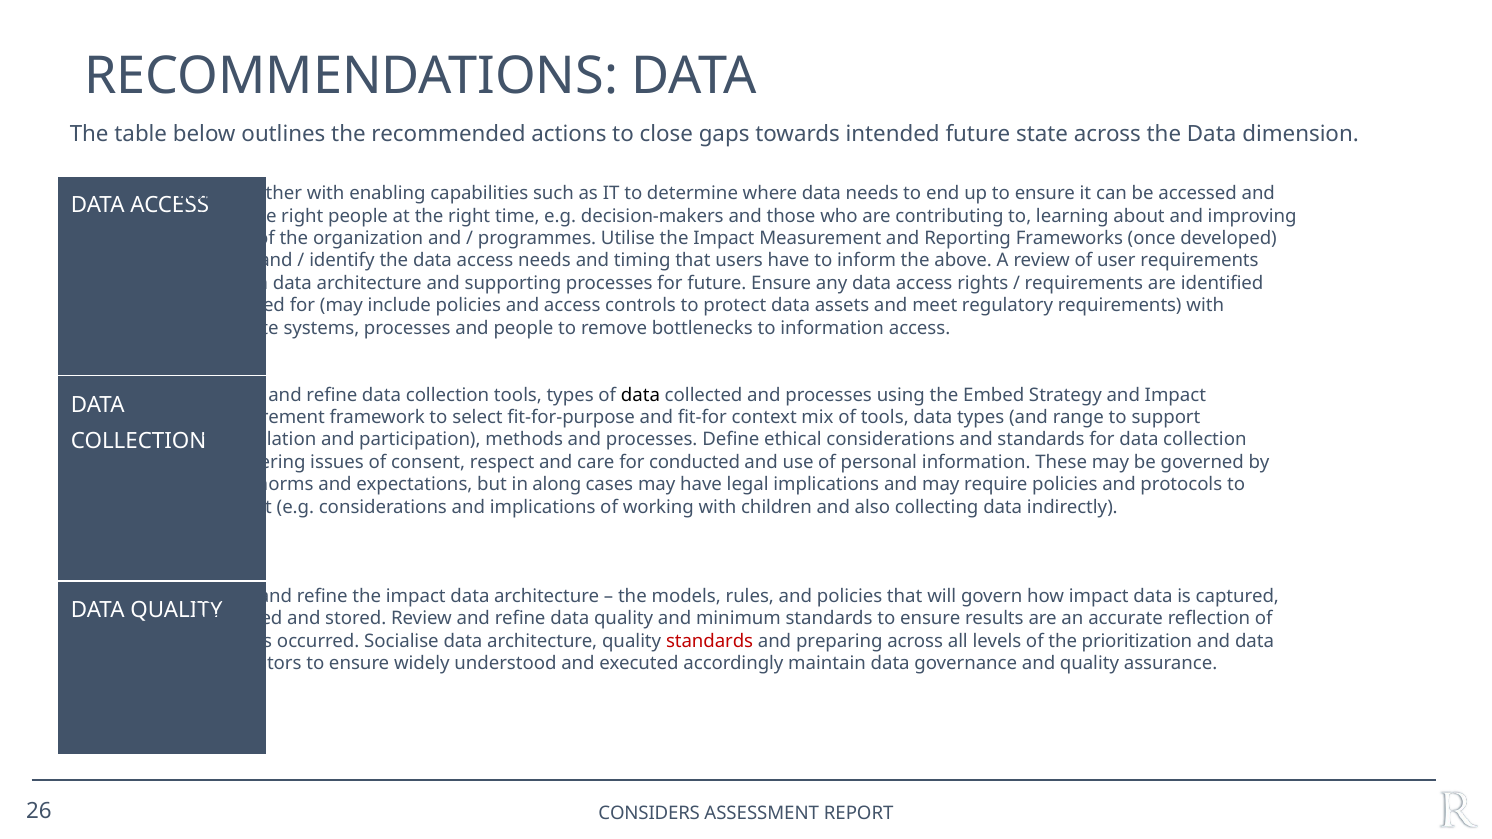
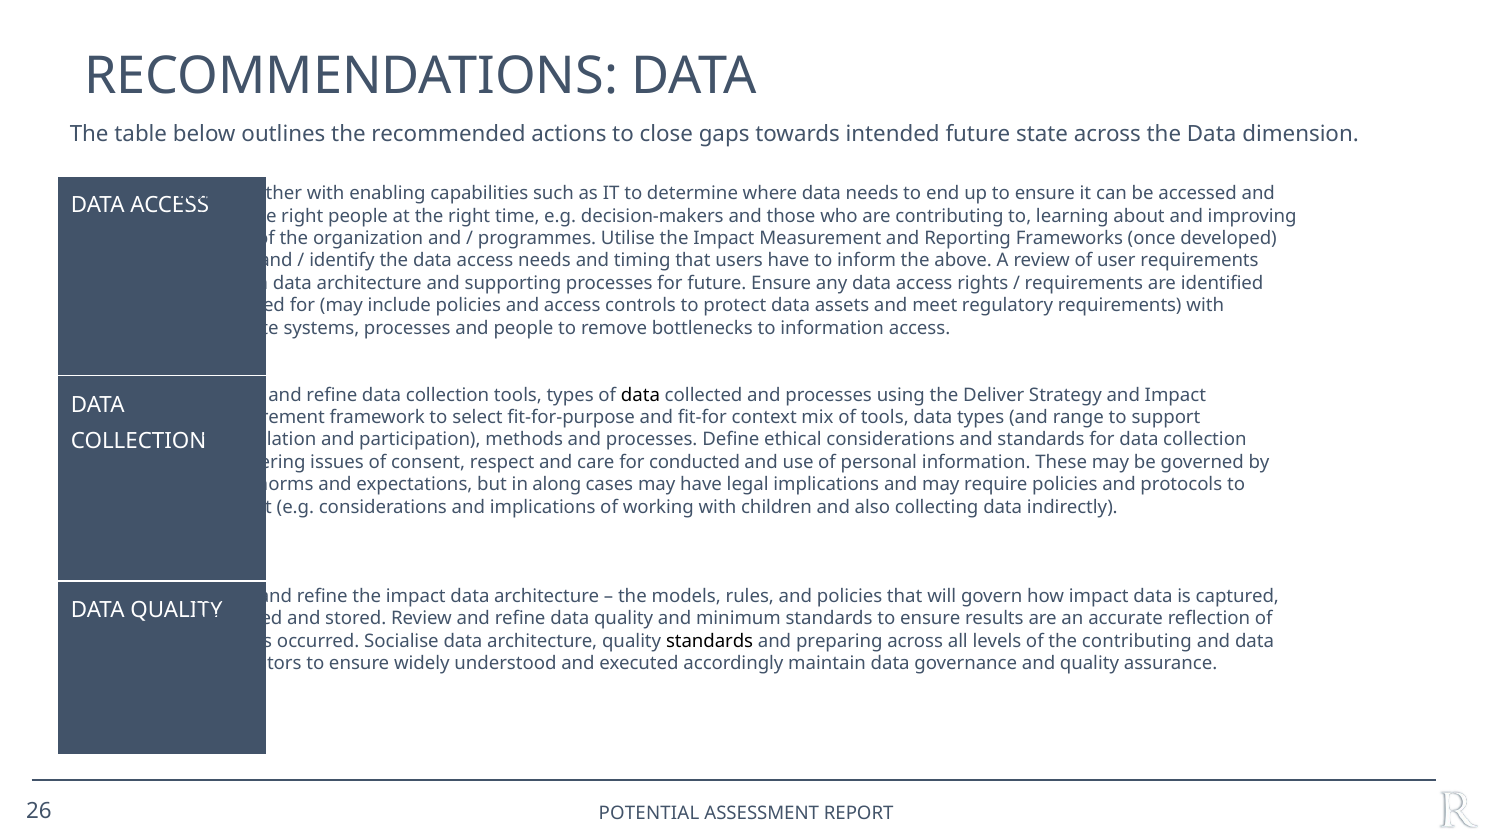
Embed: Embed -> Deliver (994, 395)
standards colour: red -> black (710, 641)
the prioritization: prioritization -> contributing (1137, 641)
CONSIDERS: CONSIDERS -> POTENTIAL (649, 813)
